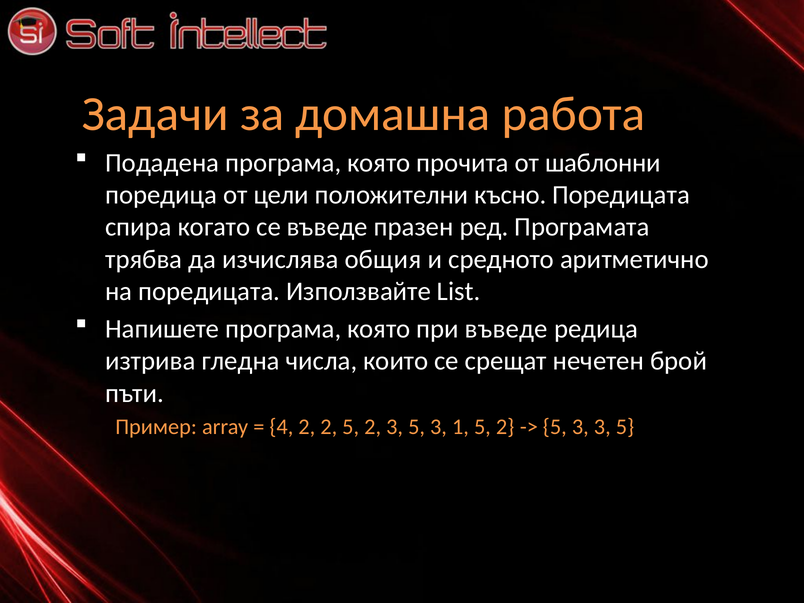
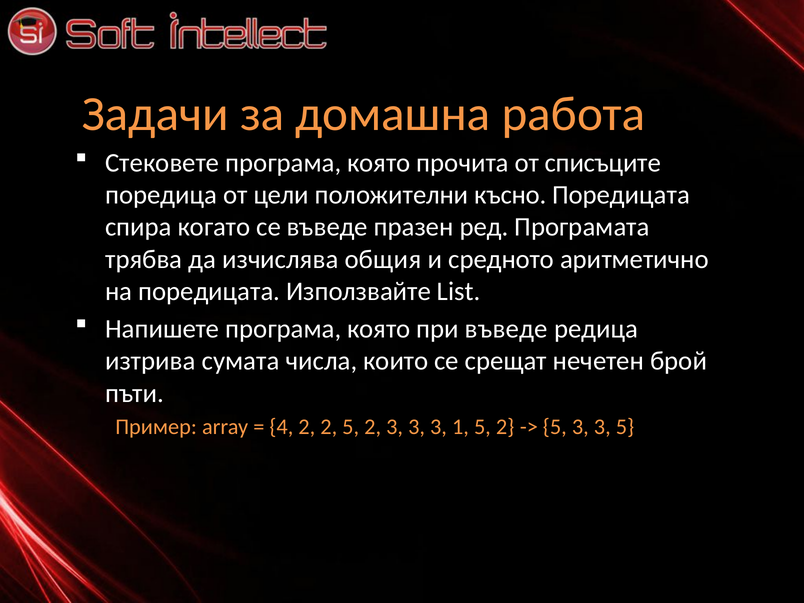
Подадена: Подадена -> Стековете (162, 163)
шаблонни: шаблонни -> списъците (603, 163)
гледна: гледна -> сумата (241, 361)
2 3 5: 5 -> 3 (417, 427)
